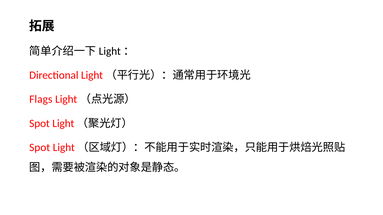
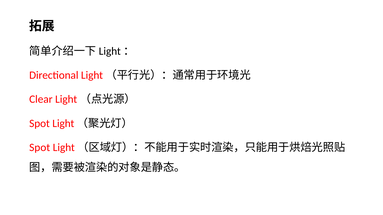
Flags: Flags -> Clear (41, 100)
